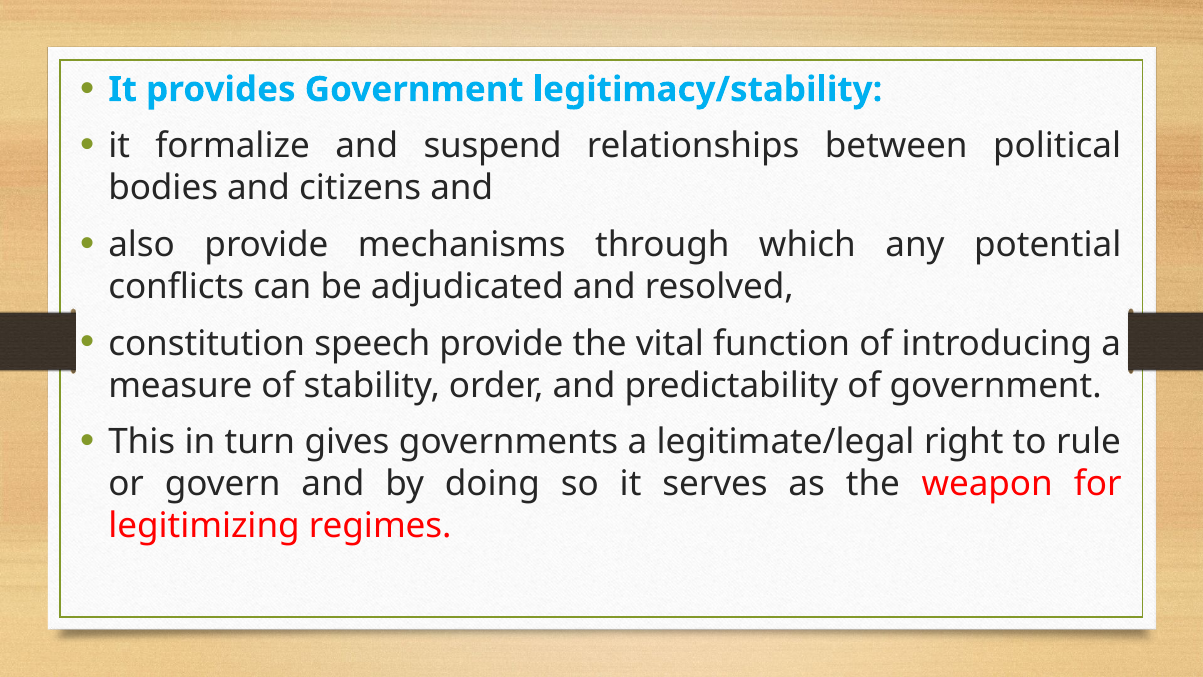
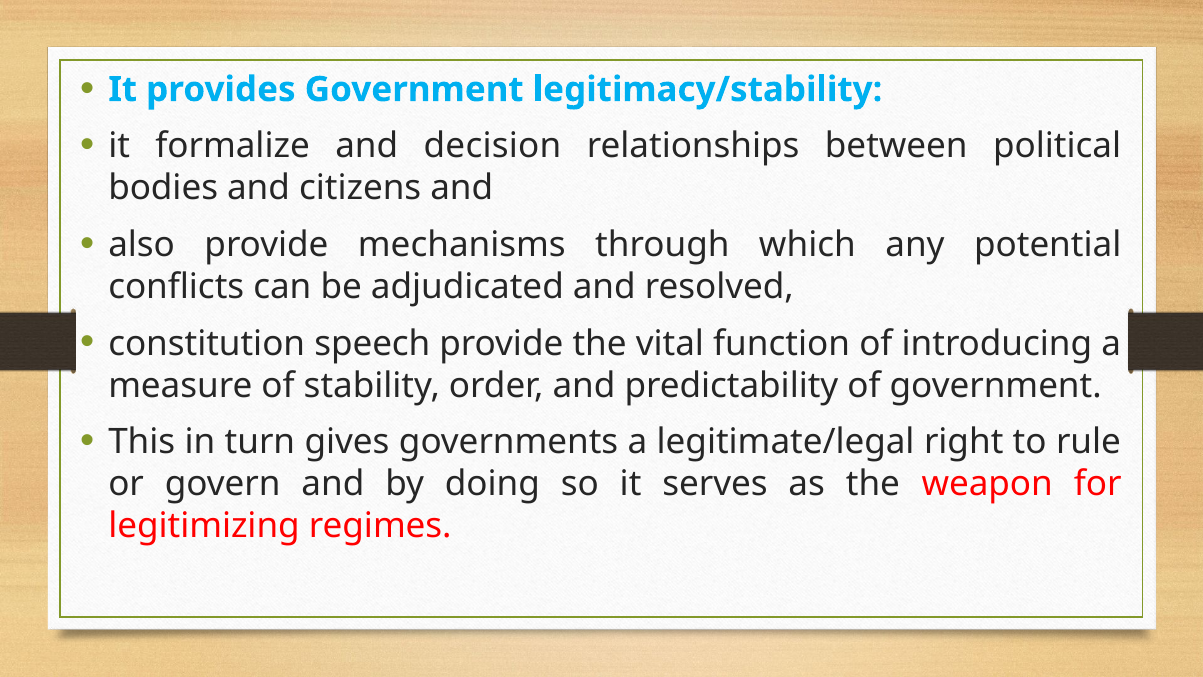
suspend: suspend -> decision (492, 146)
